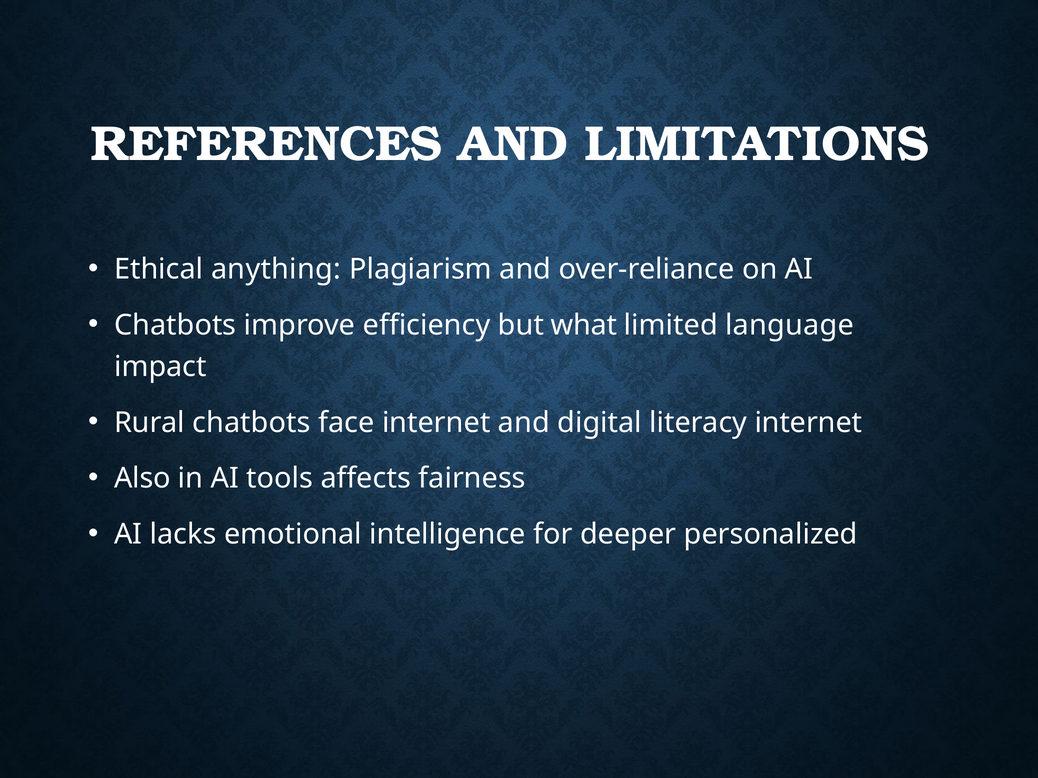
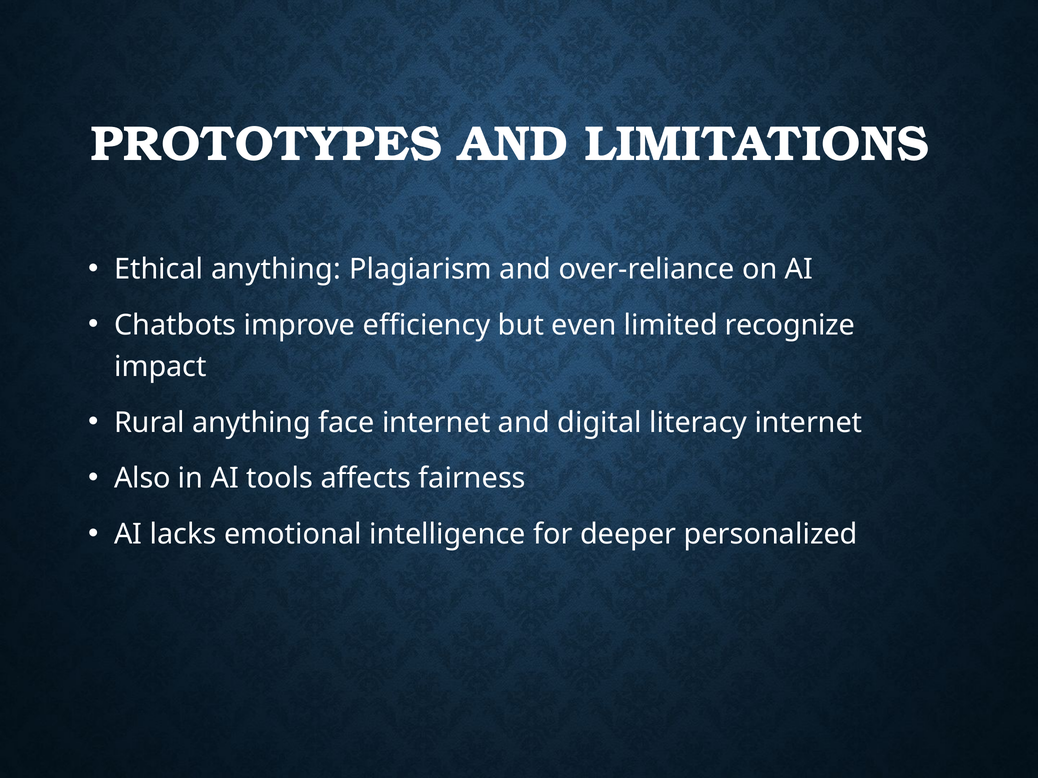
REFERENCES: REFERENCES -> PROTOTYPES (266, 144)
what: what -> even (584, 325)
language: language -> recognize (790, 325)
Rural chatbots: chatbots -> anything (252, 423)
